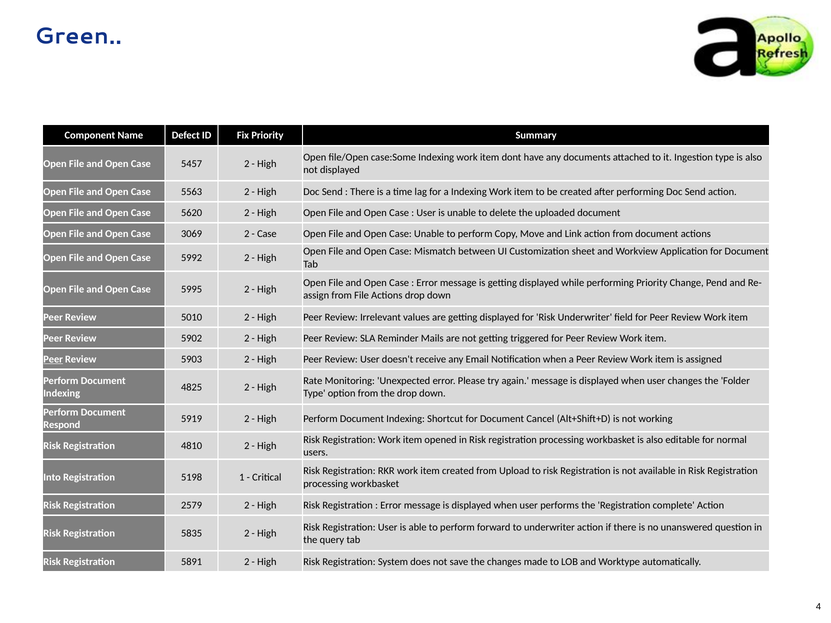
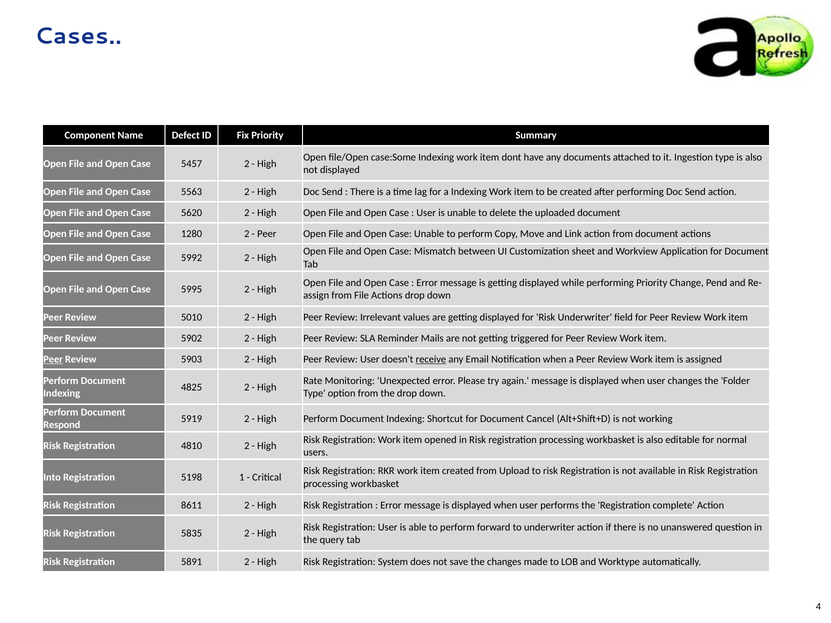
Green: Green -> Cases (78, 36)
3069: 3069 -> 1280 (192, 234)
Case: Case -> Peer (267, 234)
receive underline: none -> present (431, 359)
2579: 2579 -> 8611 (192, 506)
